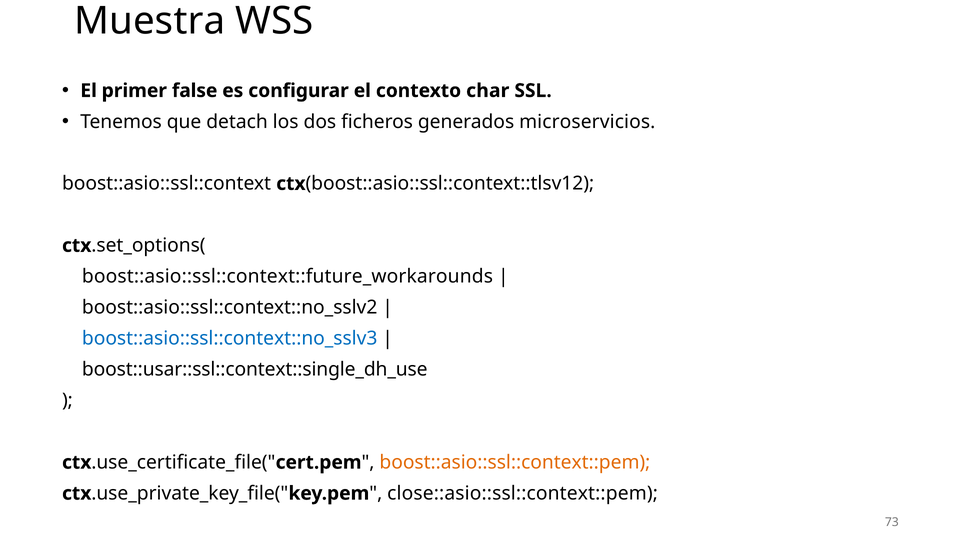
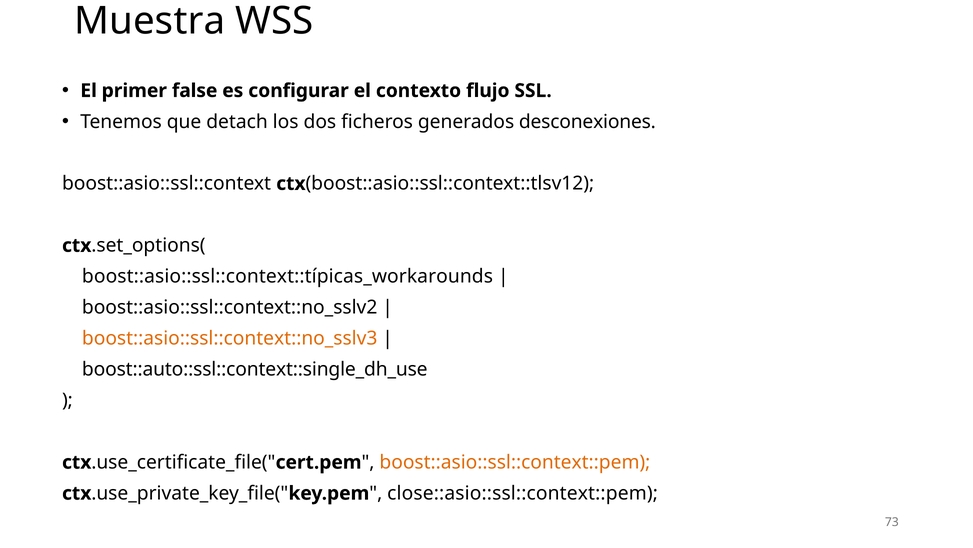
char: char -> flujo (488, 91)
microservicios: microservicios -> desconexiones (587, 121)
boost::asio::ssl::context::future_workarounds: boost::asio::ssl::context::future_workarounds -> boost::asio::ssl::context::típicas_workarounds (287, 276)
boost::asio::ssl::context::no_sslv3 colour: blue -> orange (230, 338)
boost::usar::ssl::context::single_dh_use: boost::usar::ssl::context::single_dh_use -> boost::auto::ssl::context::single_dh_use (255, 369)
